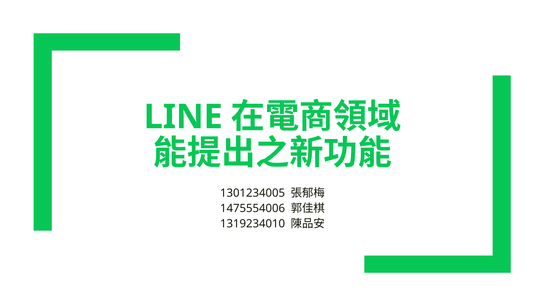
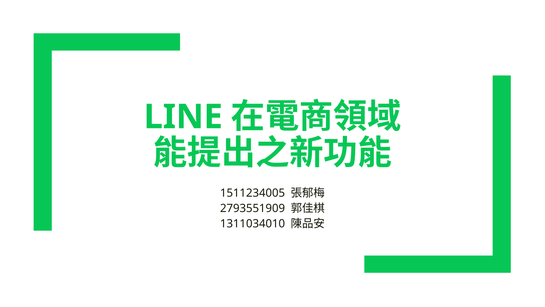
1301234005: 1301234005 -> 1511234005 (253, 193)
1475554006: 1475554006 -> 2793551909 (253, 208)
1319234010: 1319234010 -> 1311034010 (253, 223)
